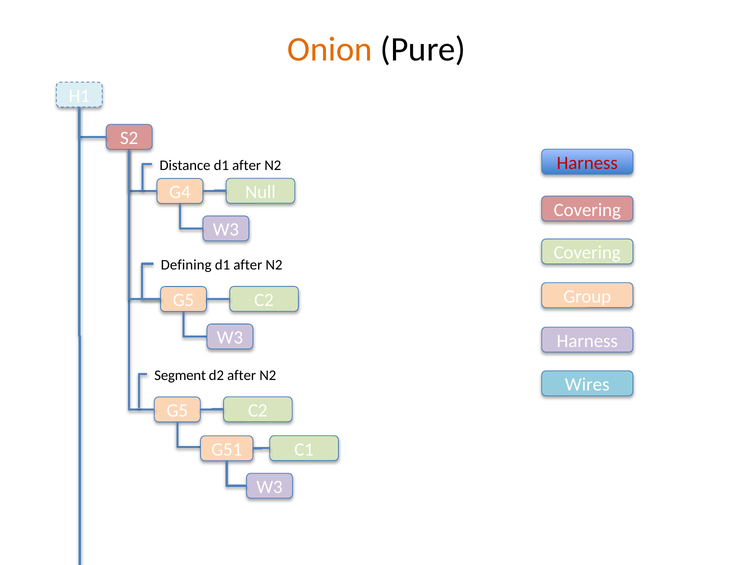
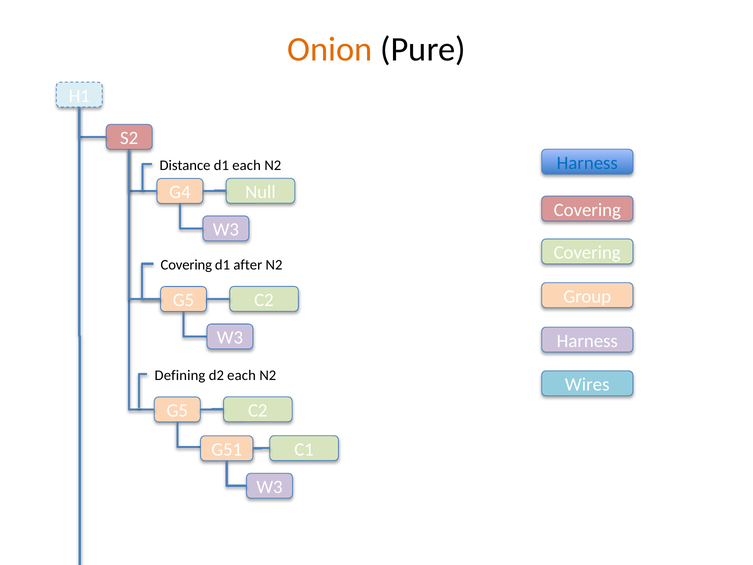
Harness colour: red -> blue (587, 163)
after: after -> each (247, 165)
Defining: Defining -> Covering (186, 265)
Segment: Segment -> Defining (180, 375)
d2 after: after -> each (242, 375)
